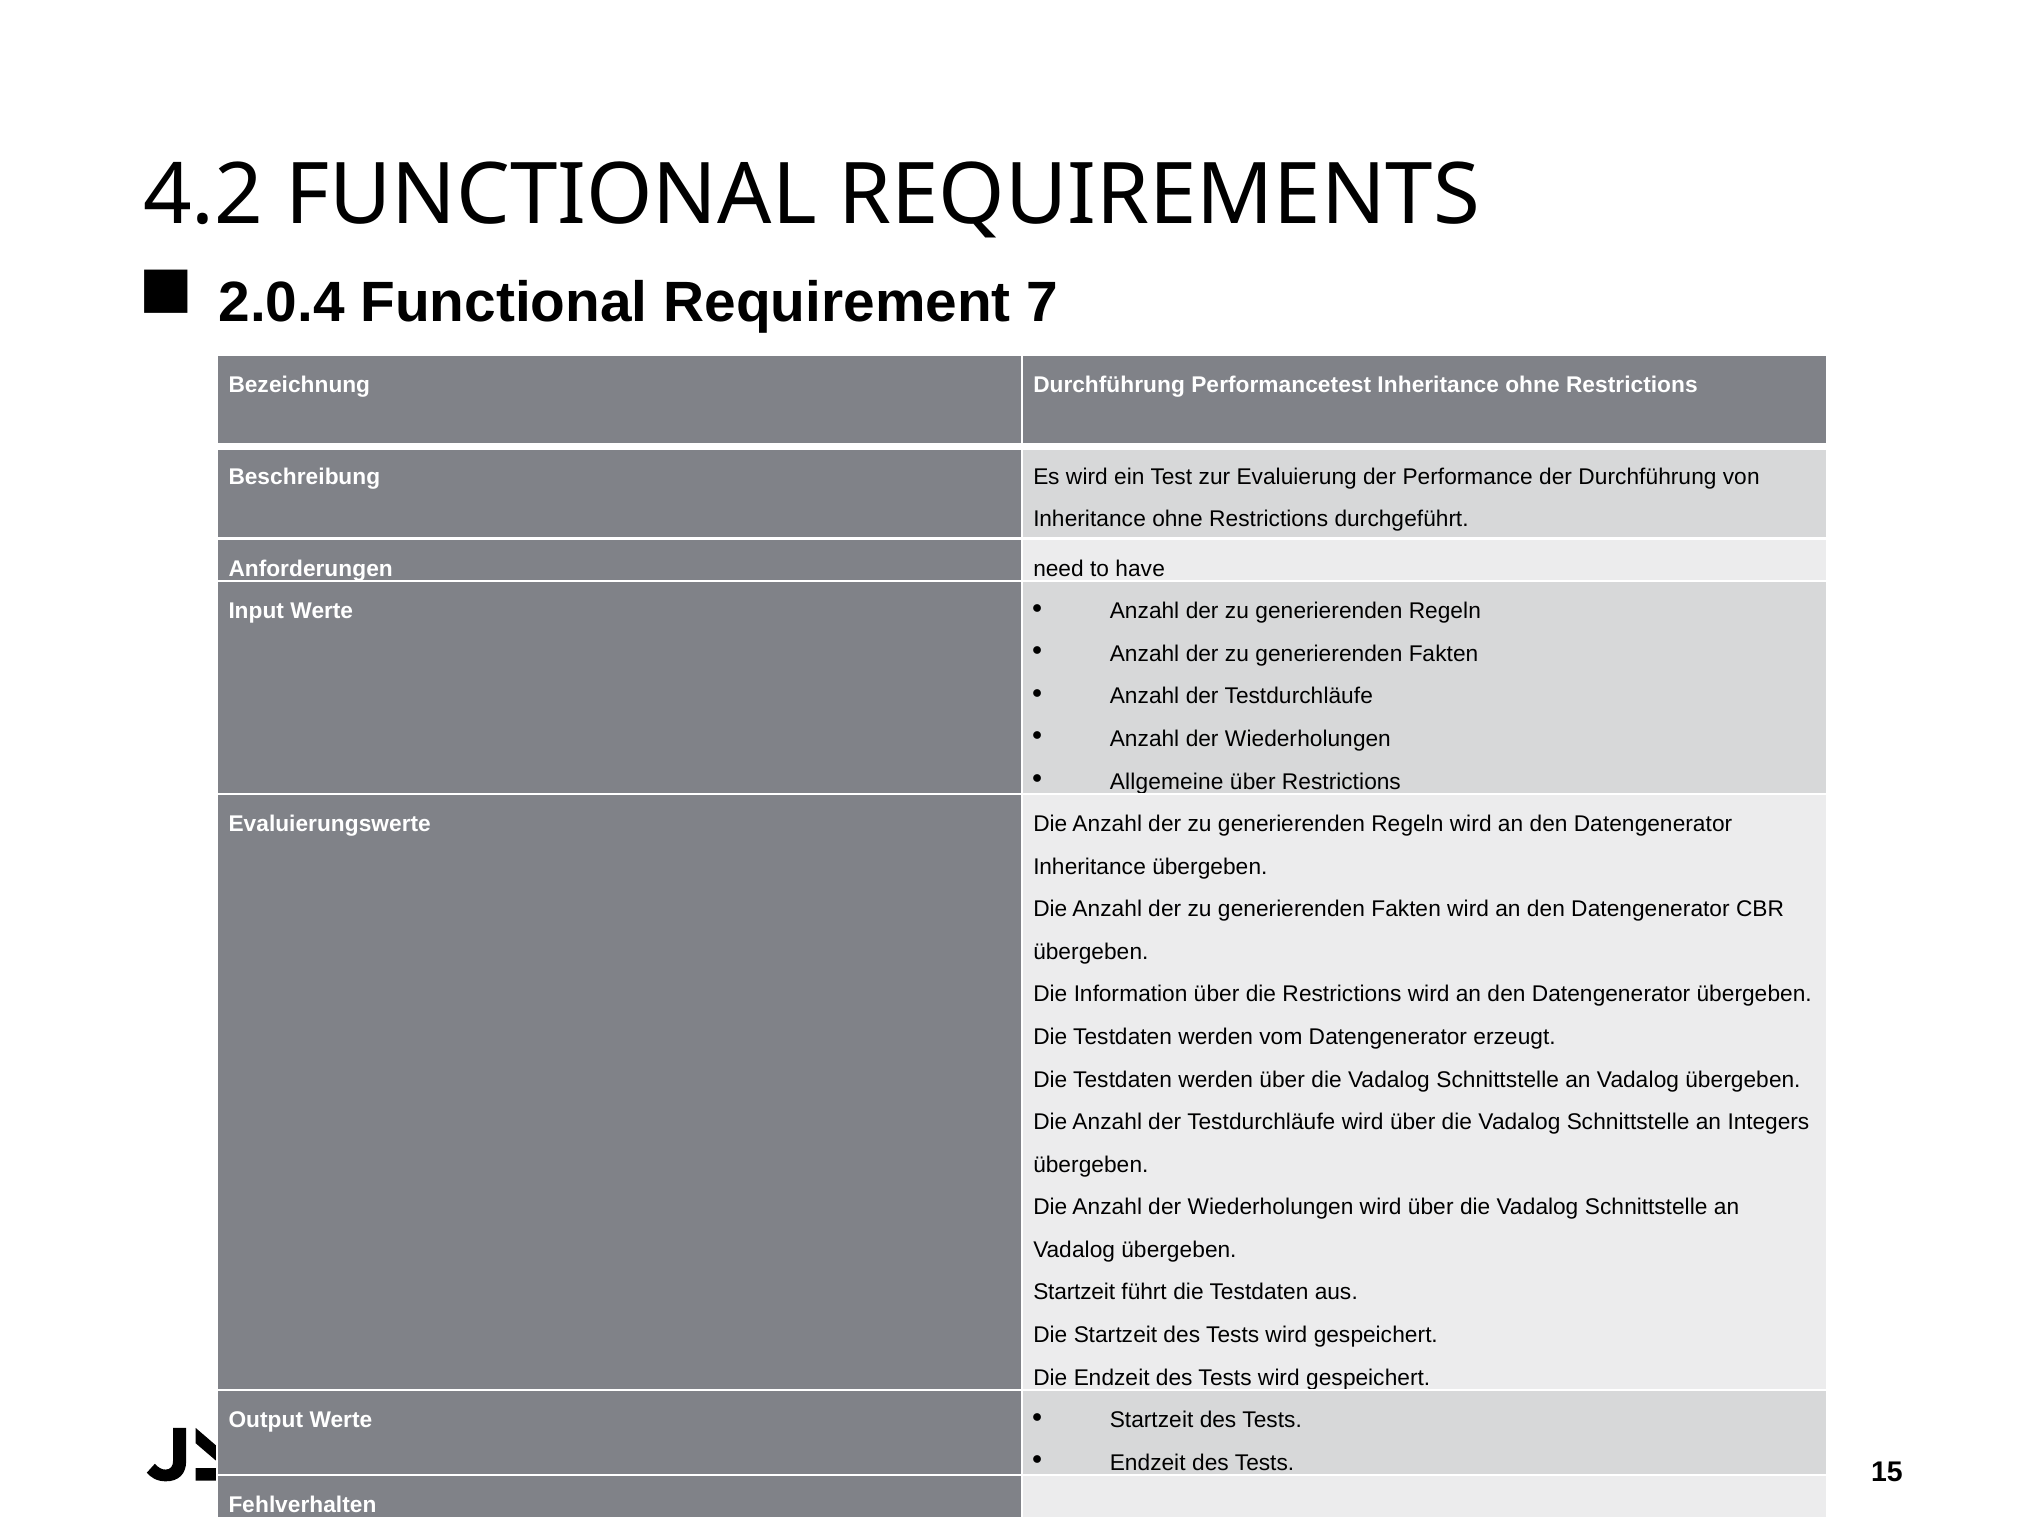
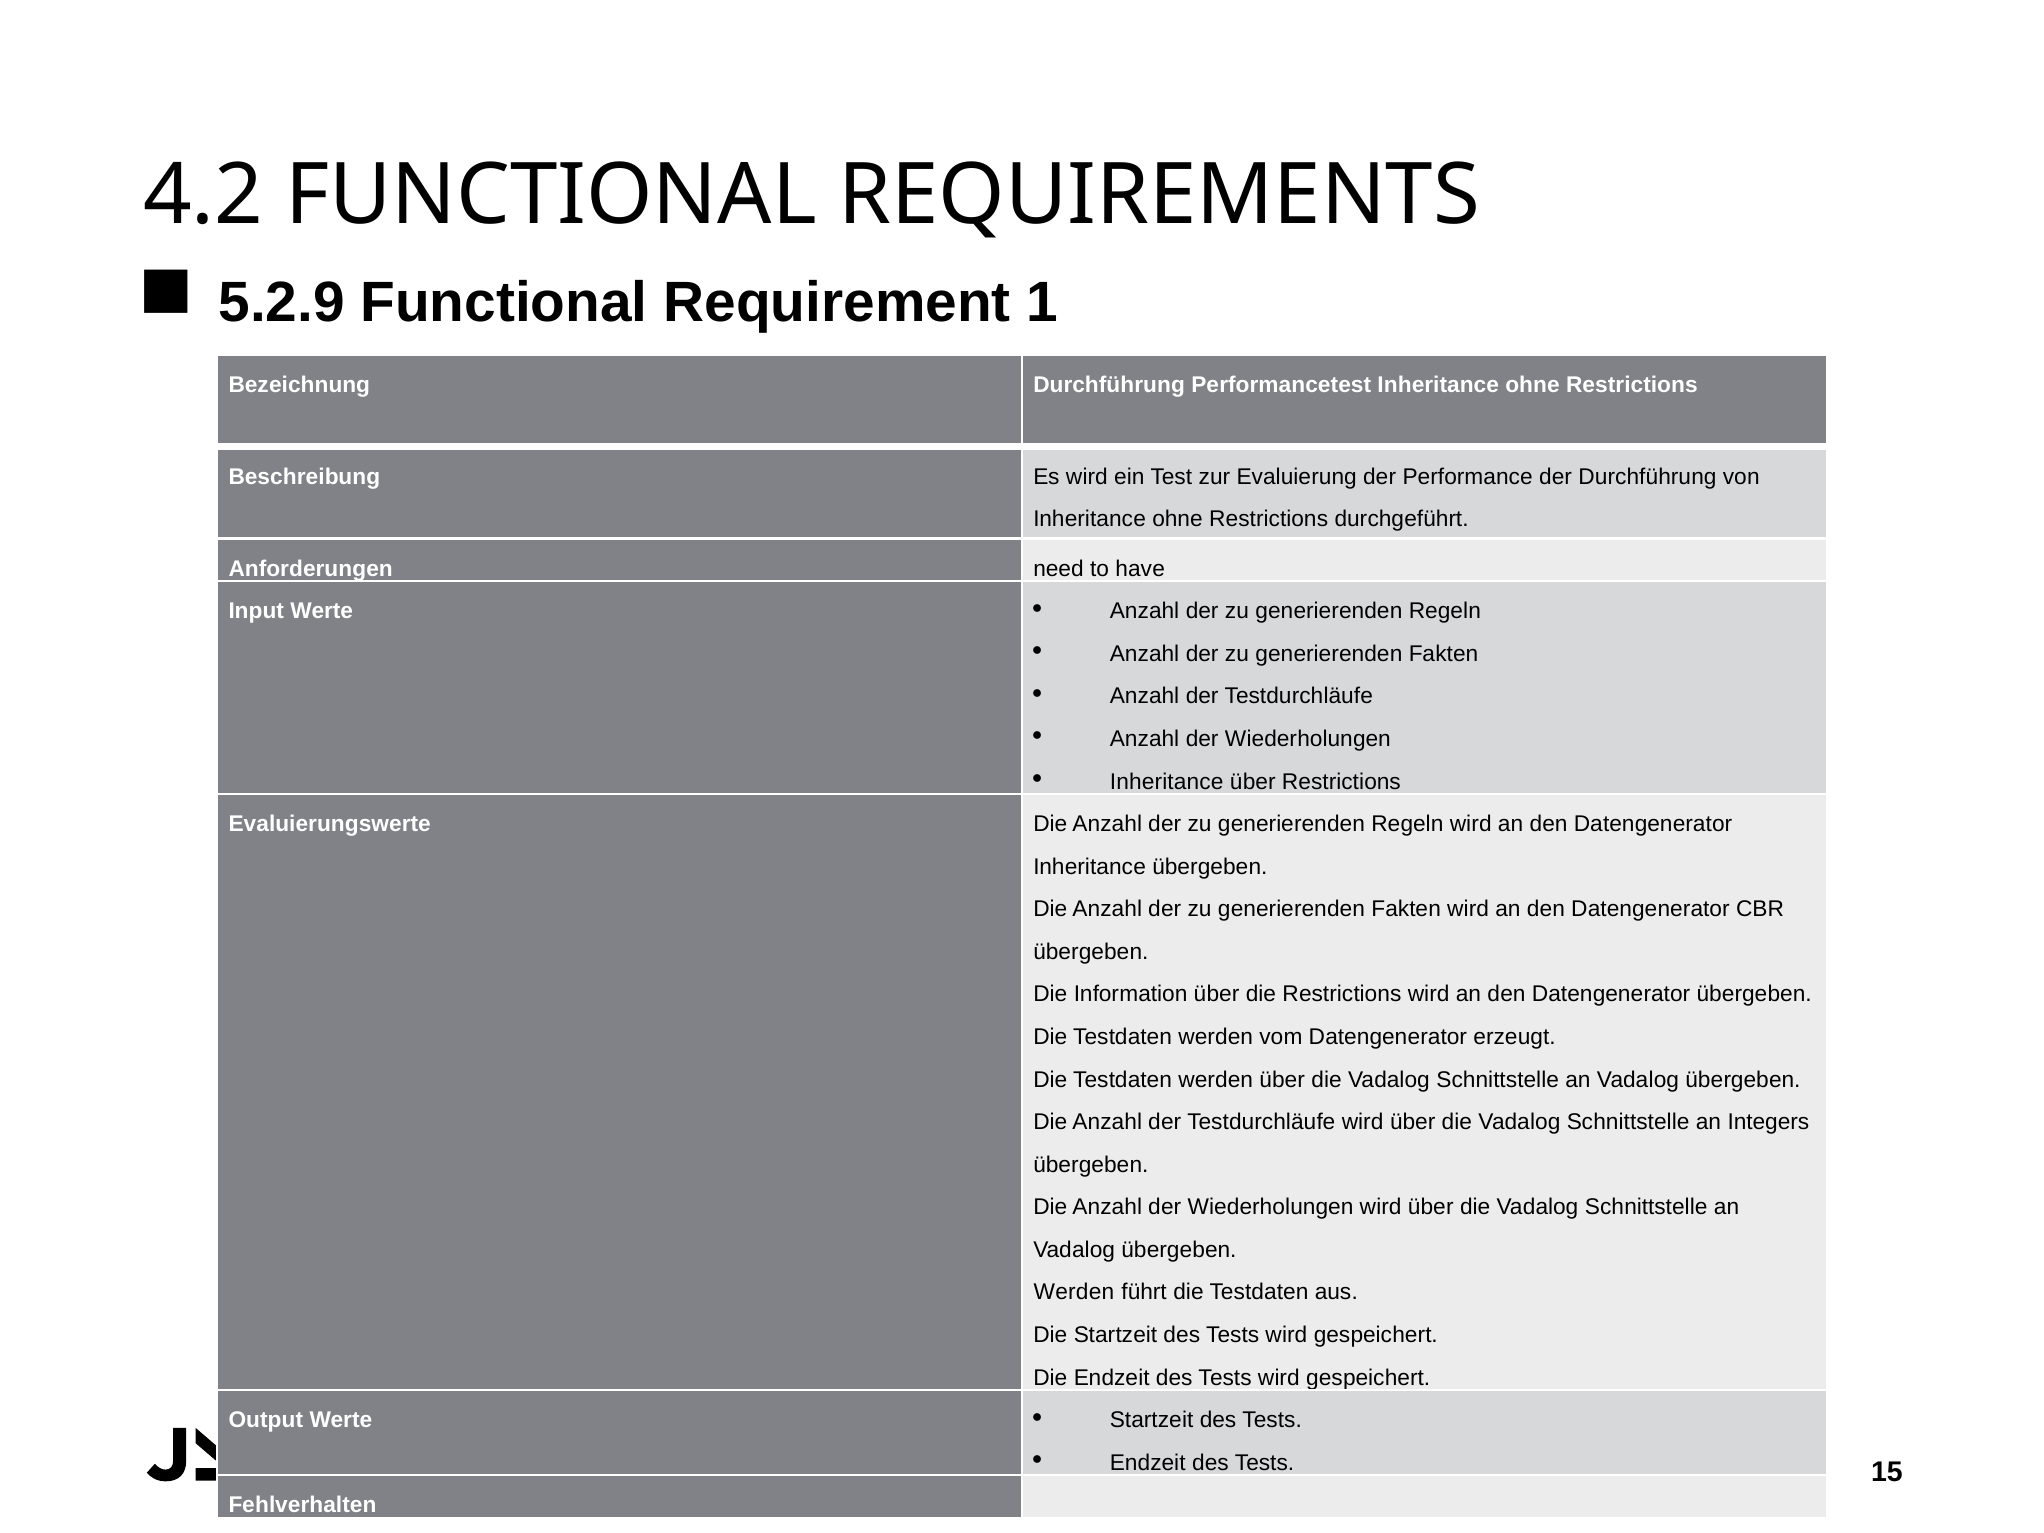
2.0.4: 2.0.4 -> 5.2.9 (282, 302)
7: 7 -> 1 (1042, 302)
Allgemeine: Allgemeine -> Inheritance (1167, 782)
Startzeit: Startzeit -> Werden (1074, 1292)
